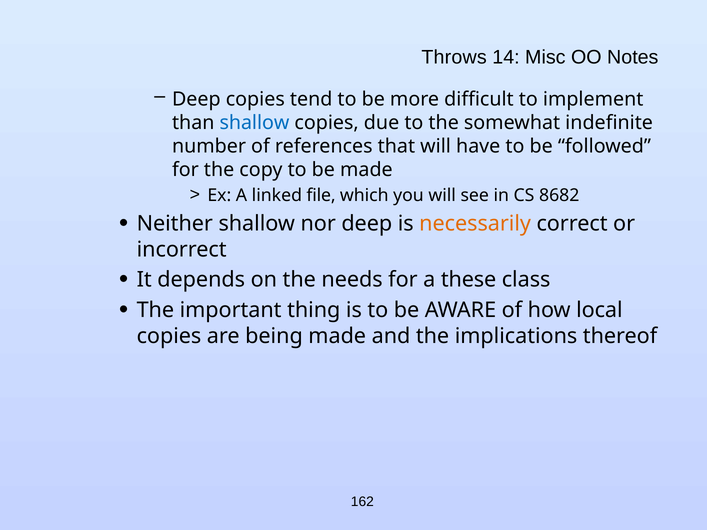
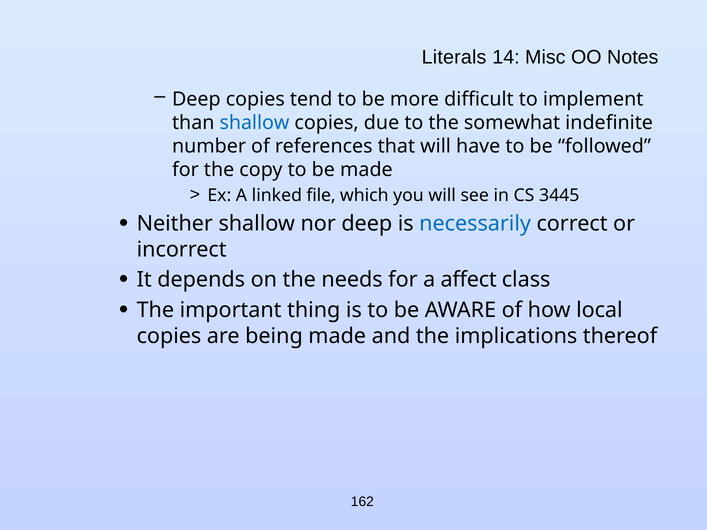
Throws: Throws -> Literals (454, 57)
8682: 8682 -> 3445 (559, 196)
necessarily colour: orange -> blue (475, 224)
these: these -> affect (469, 280)
